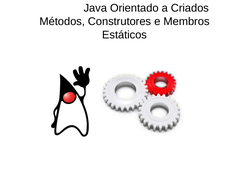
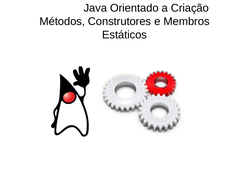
Criados: Criados -> Criação (190, 8)
